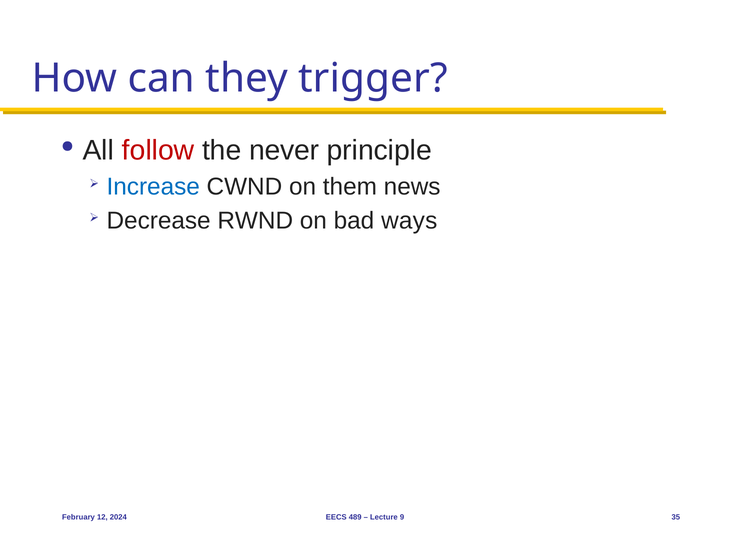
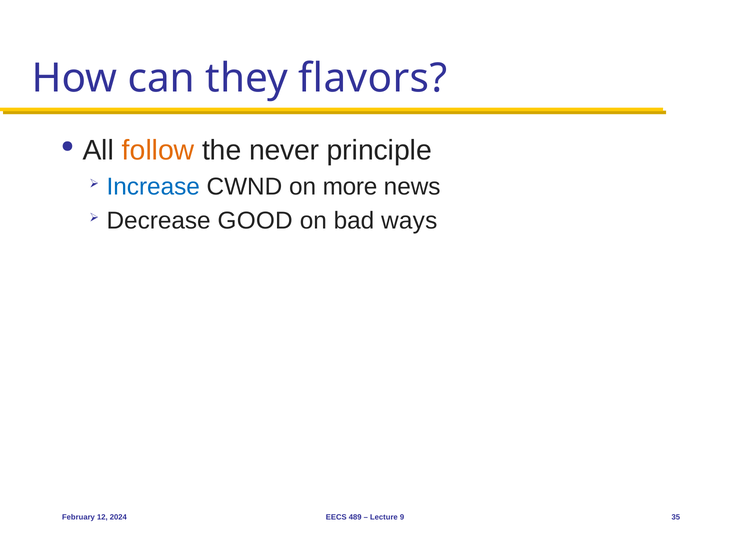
trigger: trigger -> flavors (373, 78)
follow colour: red -> orange (158, 150)
them: them -> more (350, 187)
RWND: RWND -> GOOD (255, 221)
